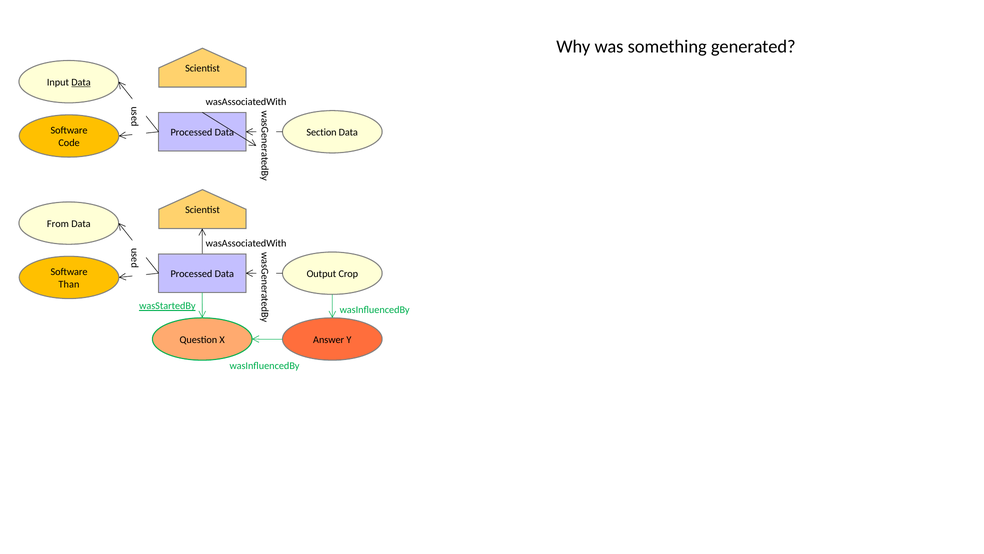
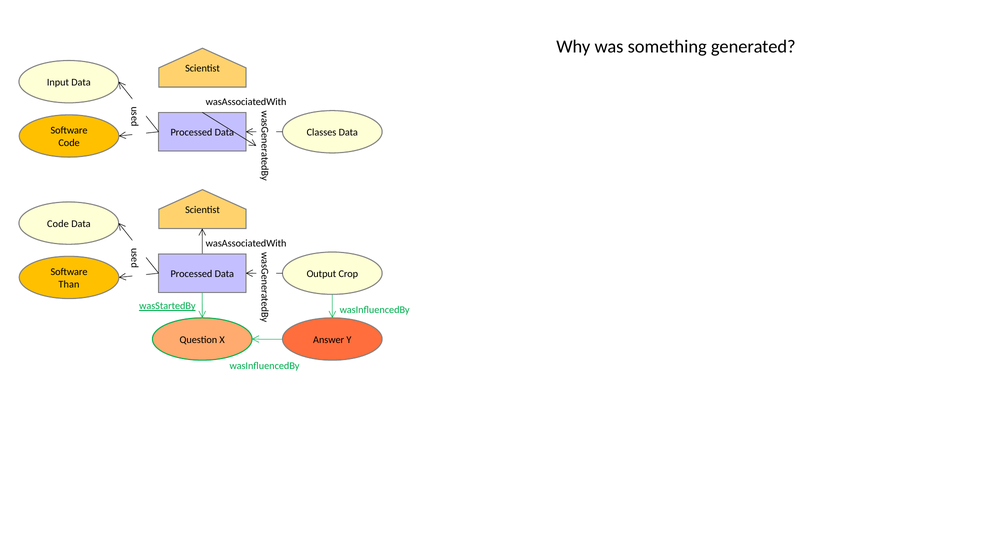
Data underline: present -> none (81, 82)
Section: Section -> Classes (322, 132)
From: From -> Code (58, 224)
